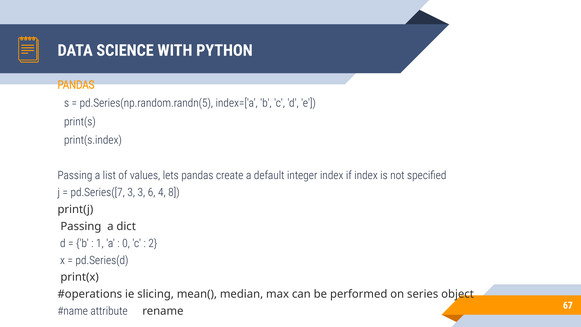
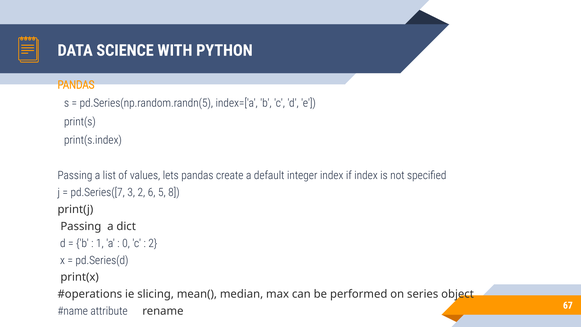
3 3: 3 -> 2 (141, 192)
4: 4 -> 5 (162, 192)
